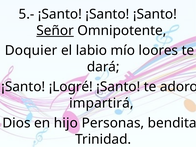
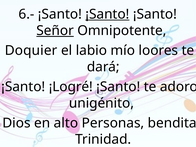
5.-: 5.- -> 6.- (26, 14)
¡Santo underline: none -> present (107, 14)
impartirá: impartirá -> unigénito (101, 103)
hijo: hijo -> alto (66, 123)
